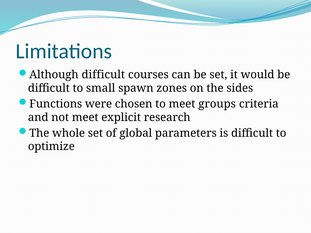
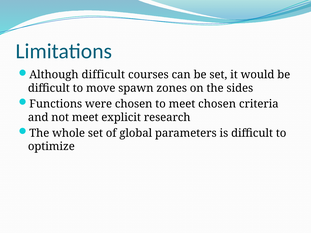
small: small -> move (101, 88)
meet groups: groups -> chosen (217, 104)
